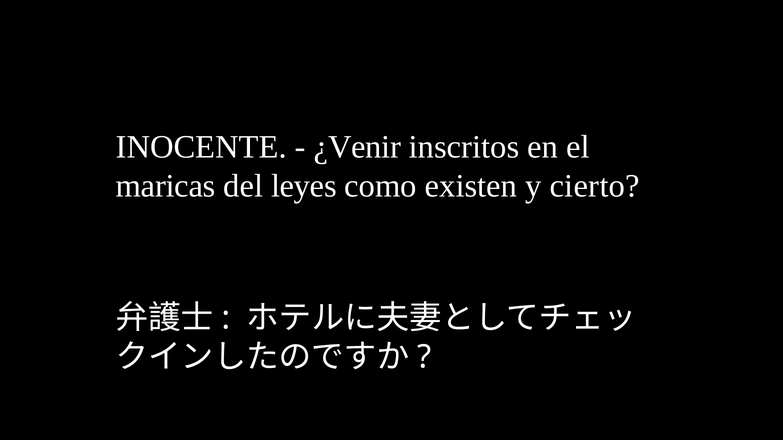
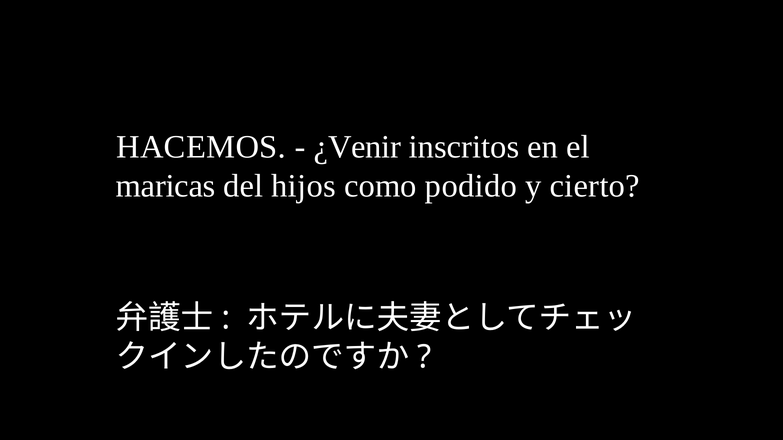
INOCENTE: INOCENTE -> HACEMOS (201, 147)
leyes: leyes -> hijos (304, 186)
existen: existen -> podido (471, 186)
